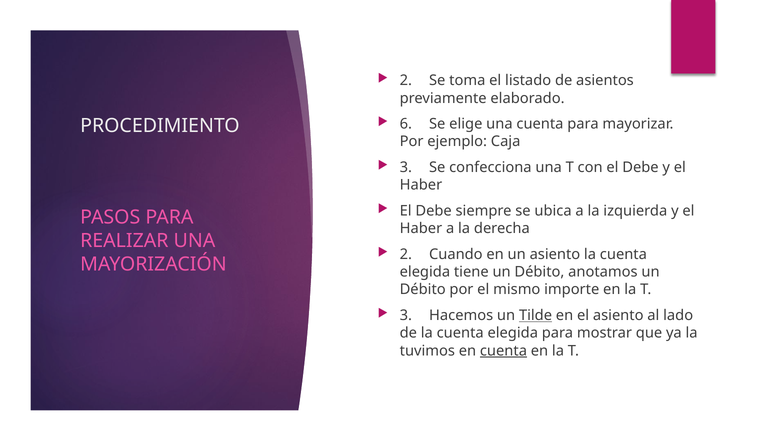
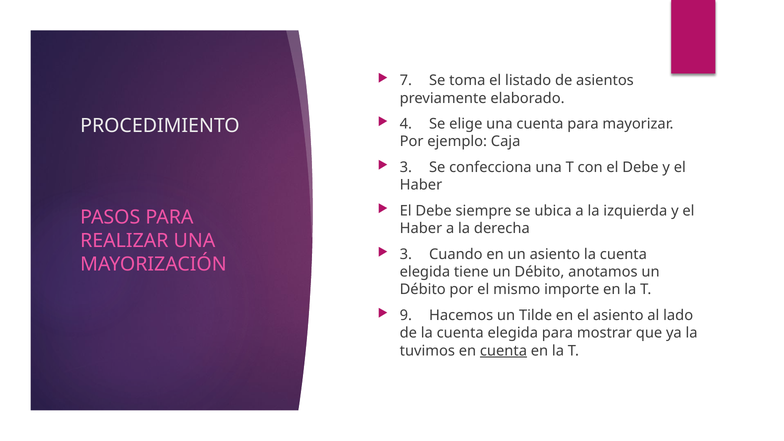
2: 2 -> 7 (406, 81)
6: 6 -> 4 (406, 124)
2: 2 -> 3 (406, 254)
3: 3 -> 9 (406, 315)
Tilde underline: present -> none (536, 315)
